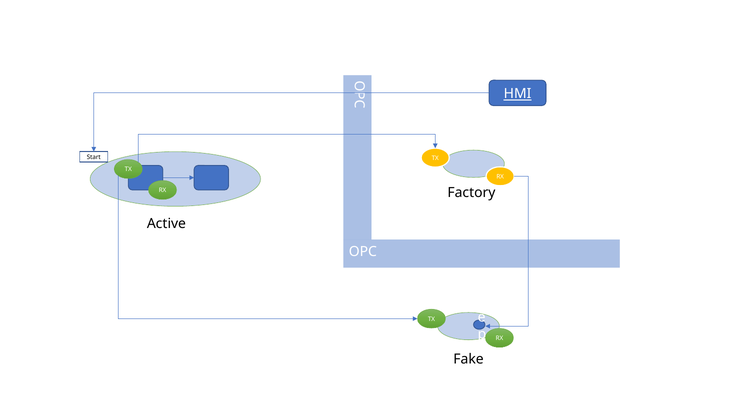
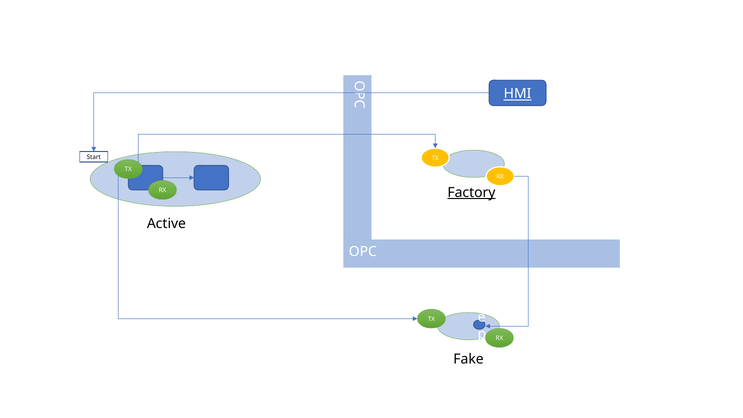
Factory underline: none -> present (471, 192)
